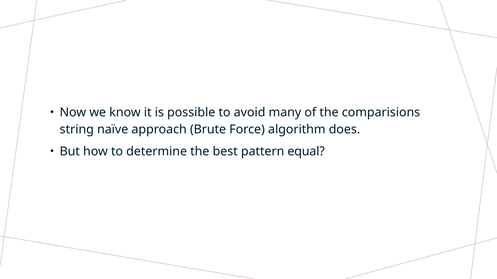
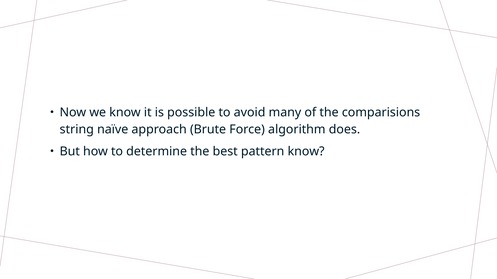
pattern equal: equal -> know (306, 152)
